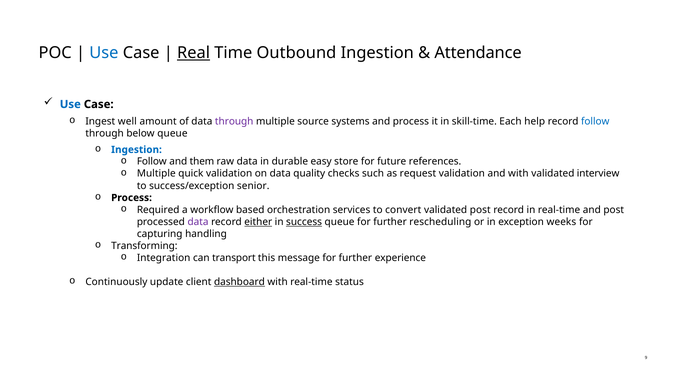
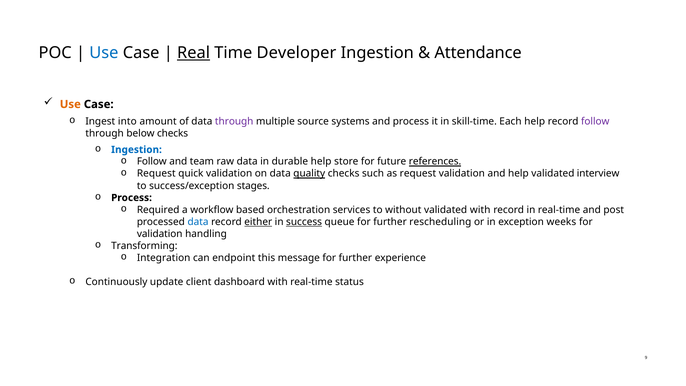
Outbound: Outbound -> Developer (296, 53)
Use colour: blue -> orange (70, 104)
well: well -> into (127, 121)
follow colour: blue -> purple (595, 121)
below queue: queue -> checks (173, 133)
them: them -> team (202, 162)
durable easy: easy -> help (321, 162)
references underline: none -> present (435, 162)
Multiple: Multiple -> Request (156, 174)
quality underline: none -> present (309, 174)
and with: with -> help (518, 174)
senior: senior -> stages (253, 186)
convert: convert -> without (403, 210)
validated post: post -> with (480, 210)
data colour: purple -> blue (198, 222)
capturing: capturing -> validation (160, 234)
transport: transport -> endpoint (234, 258)
dashboard underline: present -> none (239, 282)
